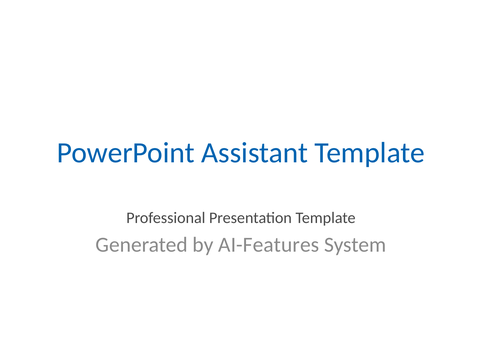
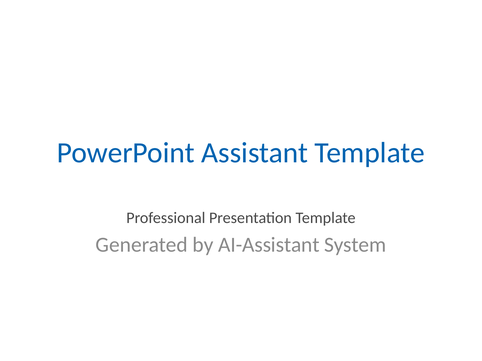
AI-Features: AI-Features -> AI-Assistant (269, 245)
